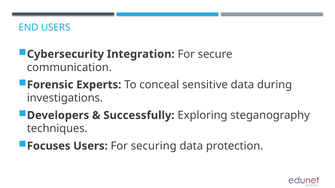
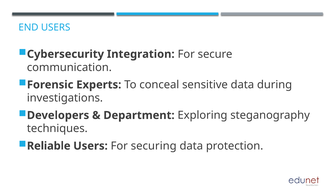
Successfully: Successfully -> Department (139, 116)
Focuses: Focuses -> Reliable (49, 146)
